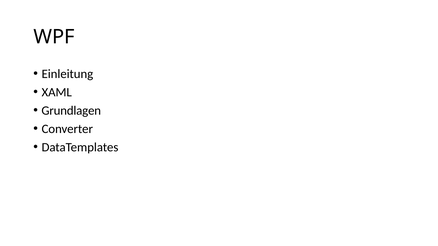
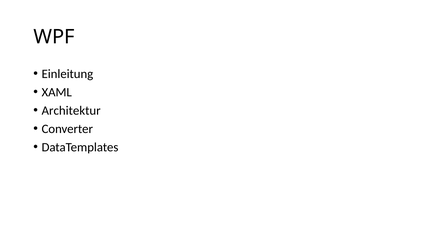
Grundlagen: Grundlagen -> Architektur (71, 111)
